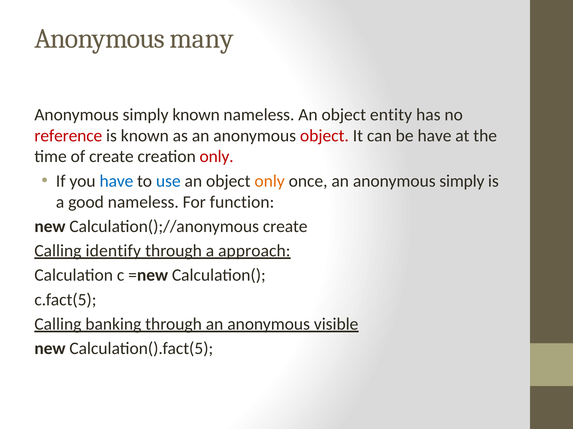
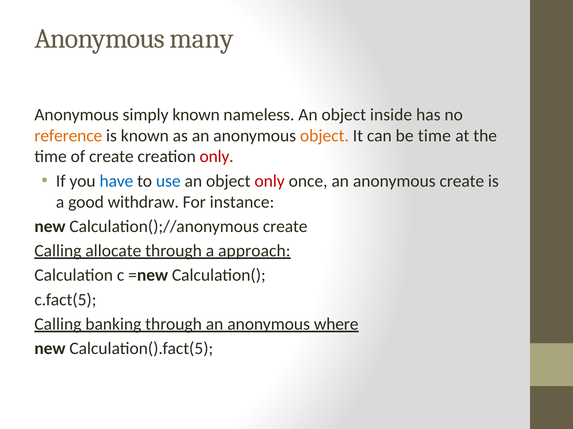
entity: entity -> inside (391, 115)
reference colour: red -> orange (68, 136)
object colour: red -> orange (324, 136)
be have: have -> time (434, 136)
only colour: orange -> red (270, 181)
an anonymous simply: simply -> create (462, 181)
good nameless: nameless -> withdraw (143, 202)
function: function -> instance (242, 202)
identify: identify -> allocate (113, 251)
visible: visible -> where (336, 325)
